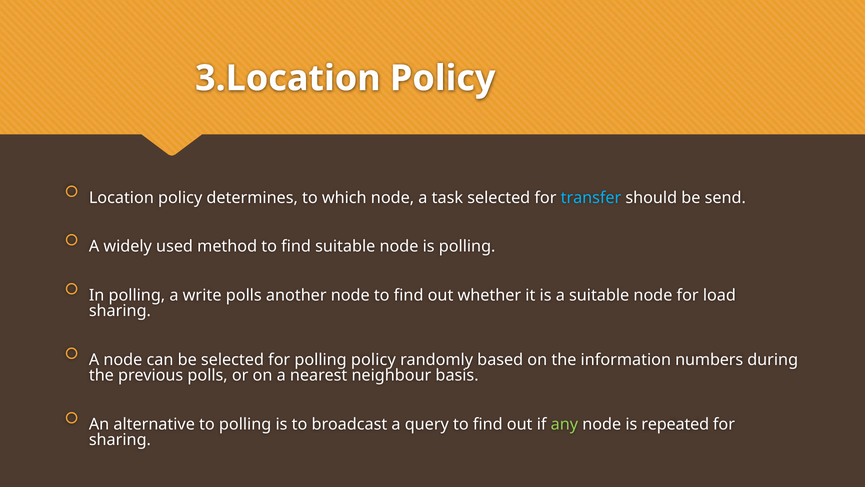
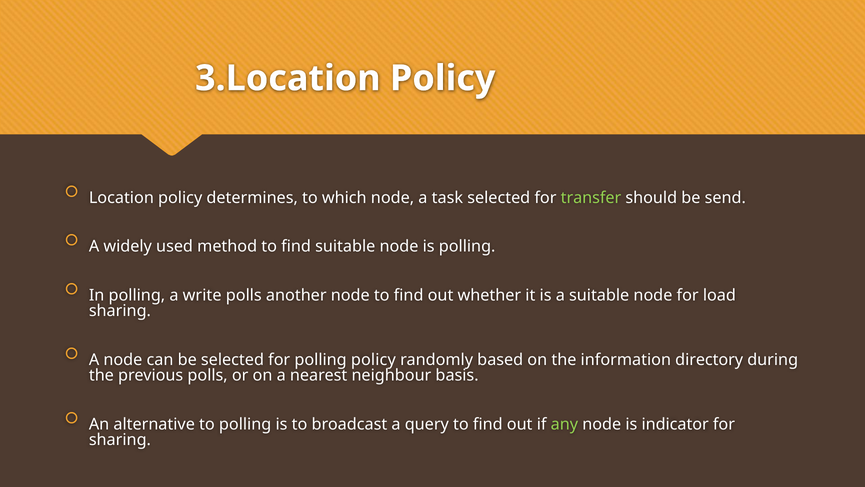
transfer colour: light blue -> light green (591, 197)
numbers: numbers -> directory (709, 360)
repeated: repeated -> indicator (675, 424)
